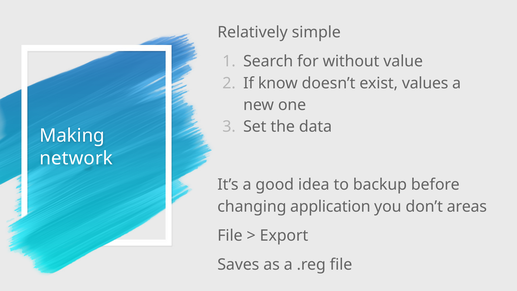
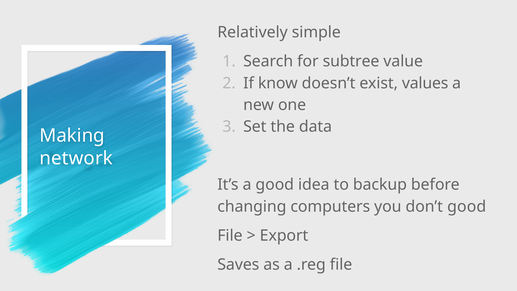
without: without -> subtree (351, 61)
application: application -> computers (330, 206)
don’t areas: areas -> good (467, 206)
